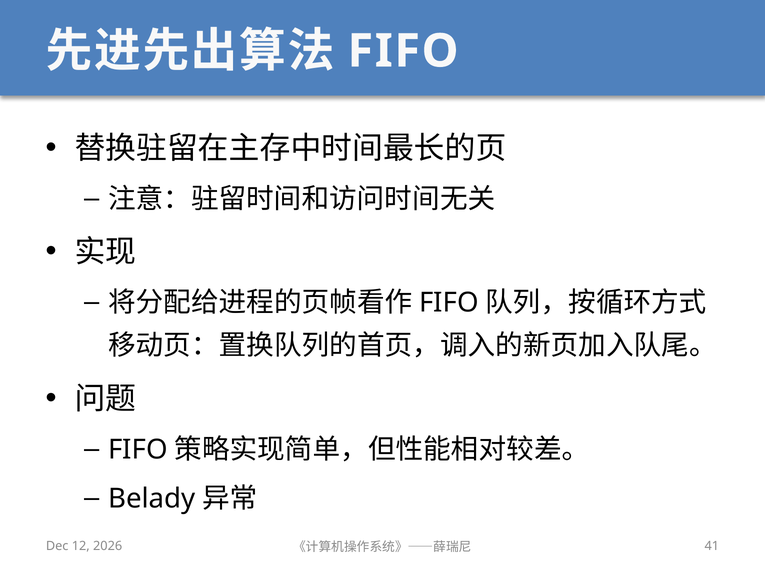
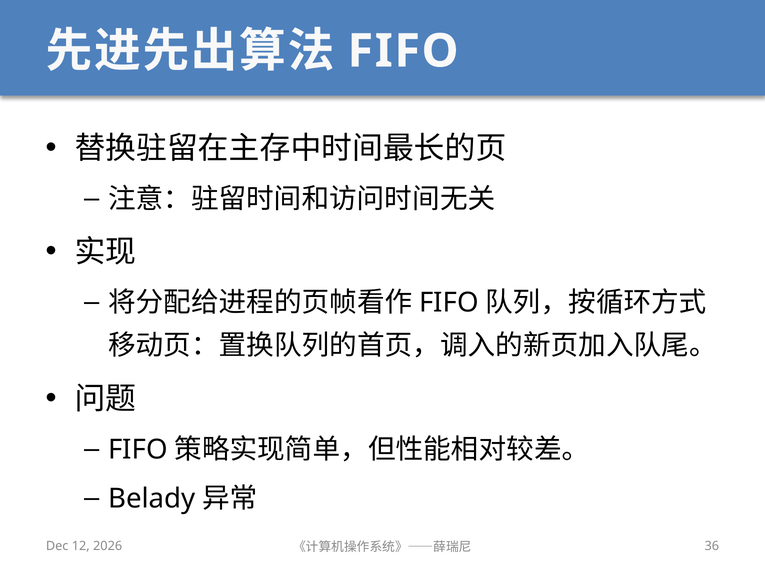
41: 41 -> 36 (712, 547)
